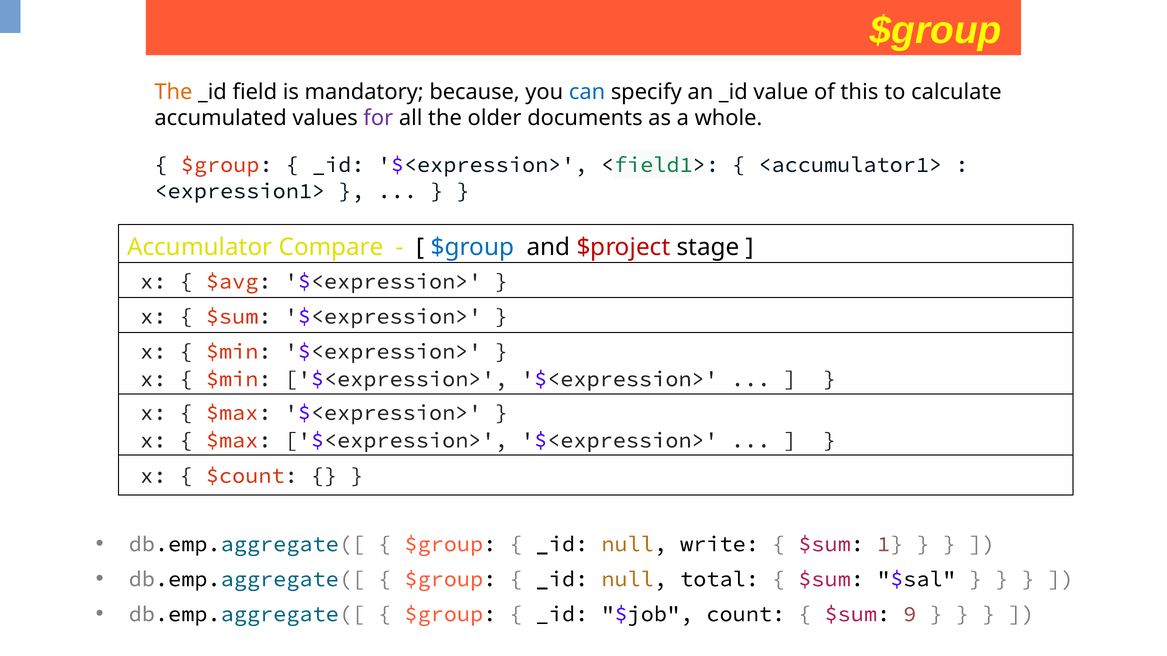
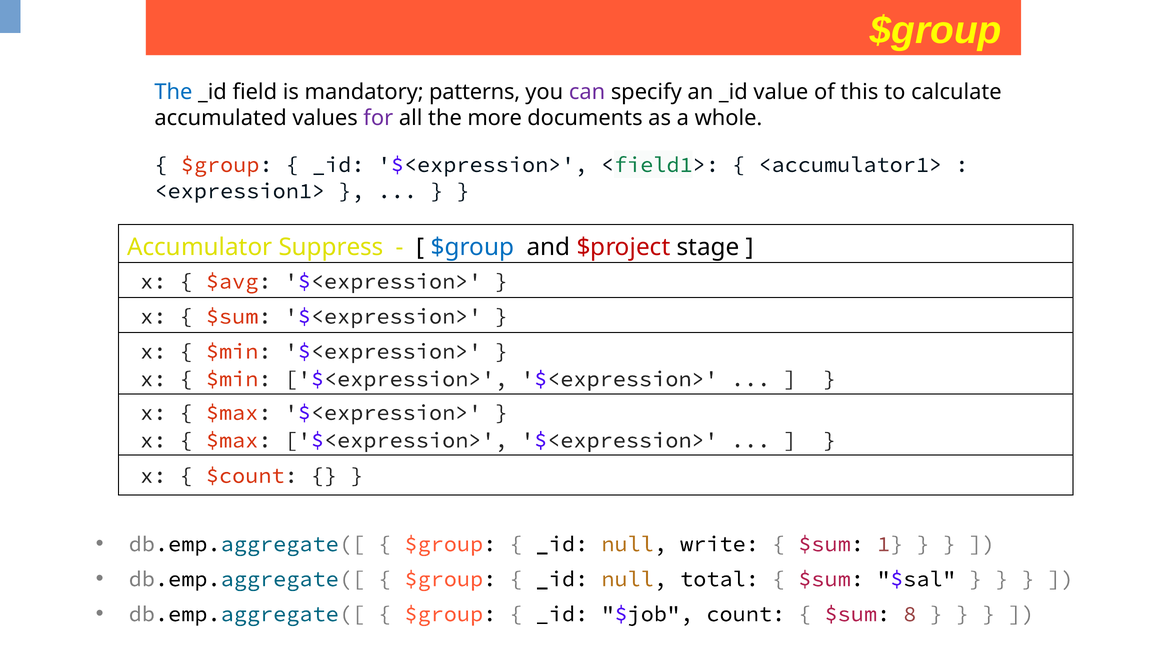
The colour: orange -> blue (173, 92)
because: because -> patterns (475, 92)
can colour: blue -> purple (587, 92)
older: older -> more (495, 118)
Compare: Compare -> Suppress (331, 247)
9: 9 -> 8 (910, 614)
